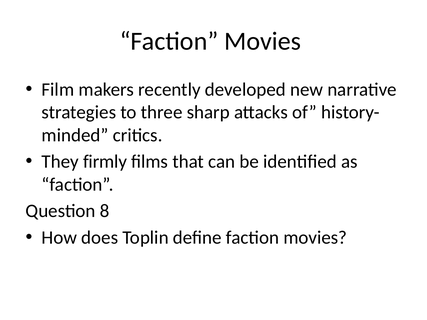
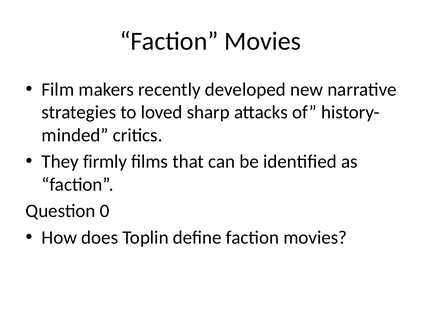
three: three -> loved (162, 112)
8: 8 -> 0 (105, 211)
